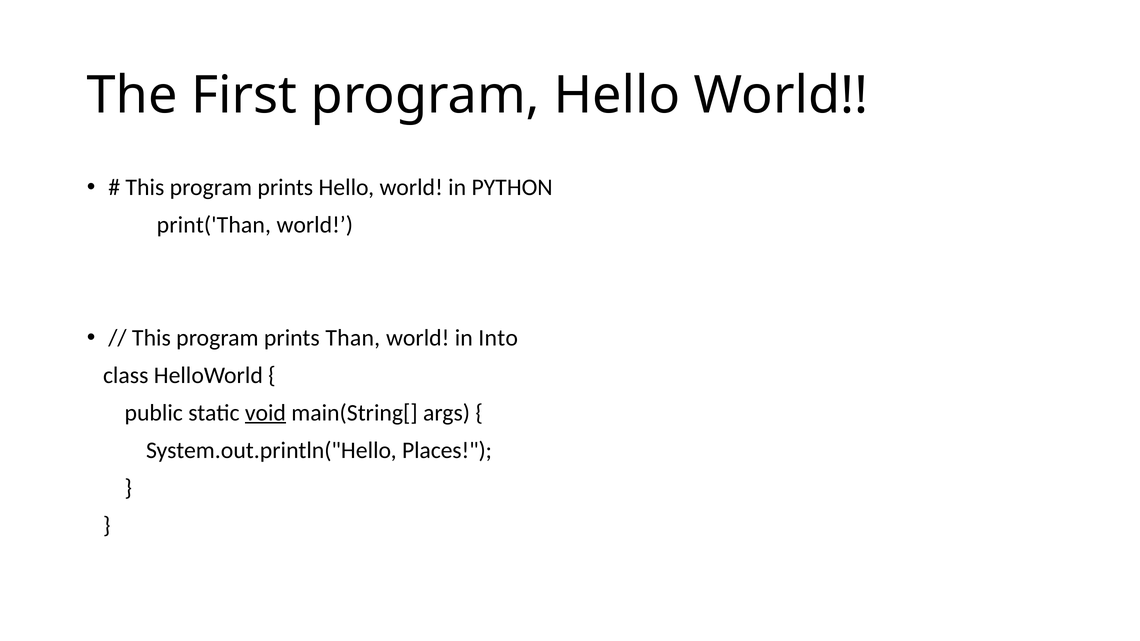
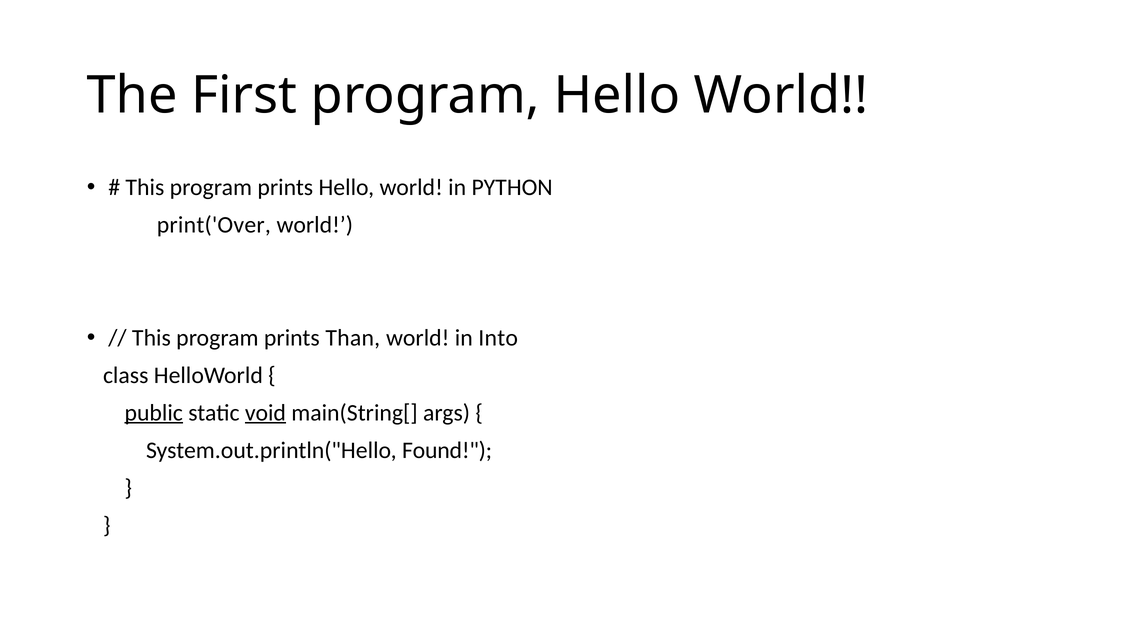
print('Than: print('Than -> print('Over (214, 225)
public underline: none -> present (154, 413)
Places: Places -> Found (447, 450)
